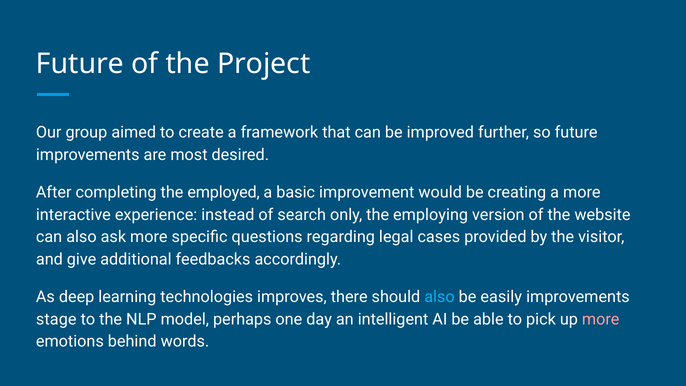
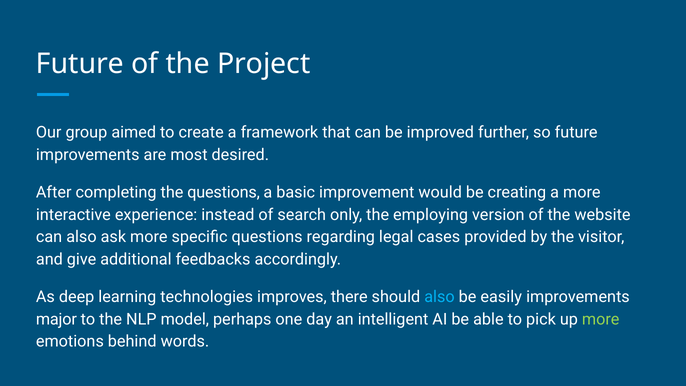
the employed: employed -> questions (224, 192)
stage: stage -> major (56, 319)
more colour: pink -> light green (601, 319)
